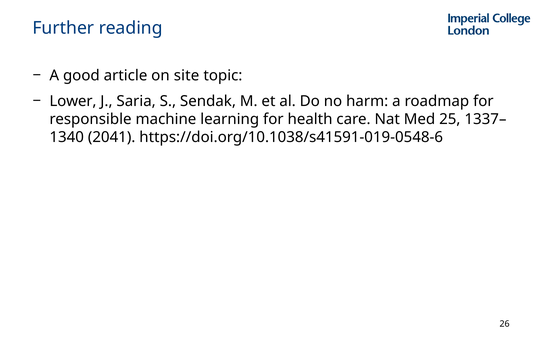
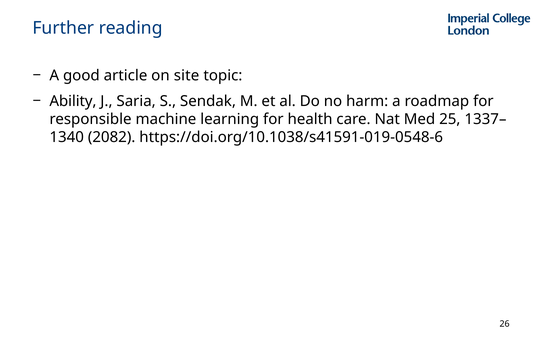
Lower: Lower -> Ability (73, 101)
2041: 2041 -> 2082 (112, 137)
